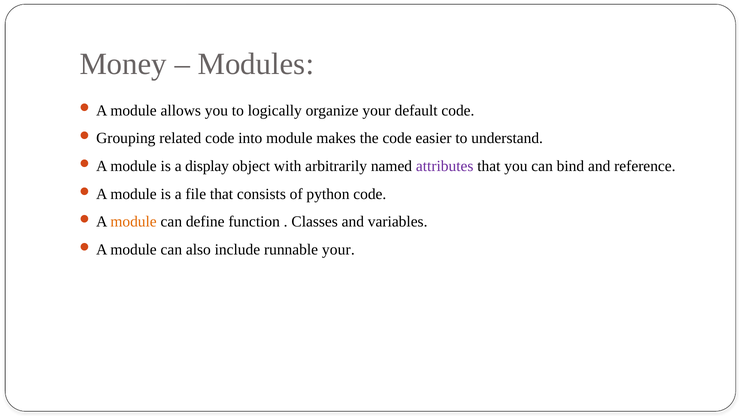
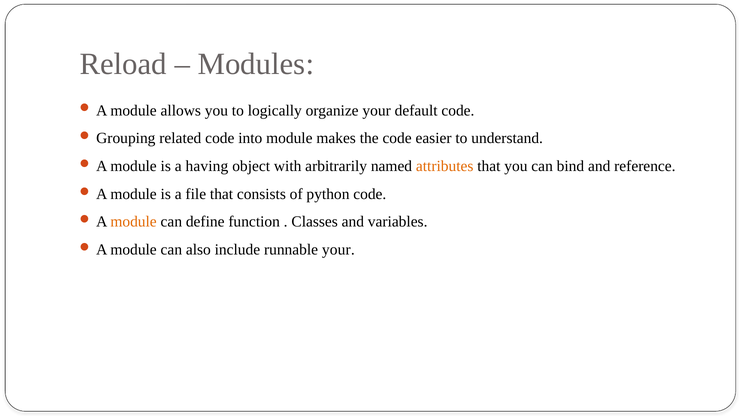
Money: Money -> Reload (123, 64)
display: display -> having (207, 166)
attributes colour: purple -> orange (445, 166)
